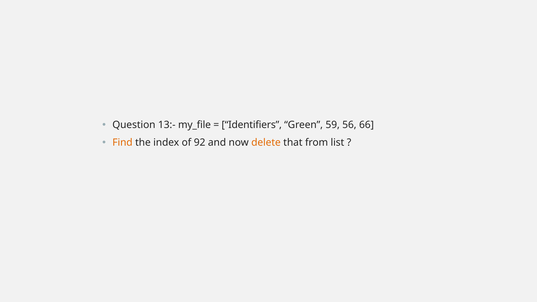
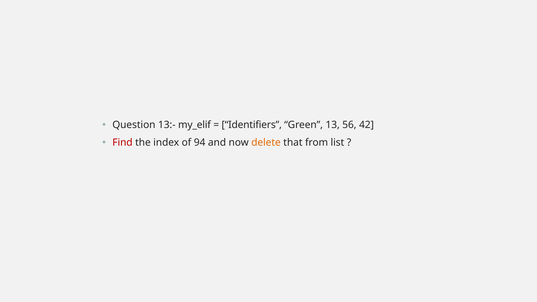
my_file: my_file -> my_elif (194, 125)
59: 59 -> 13 (333, 125)
66: 66 -> 42 (367, 125)
Find colour: orange -> red (122, 143)
92: 92 -> 94 (200, 143)
